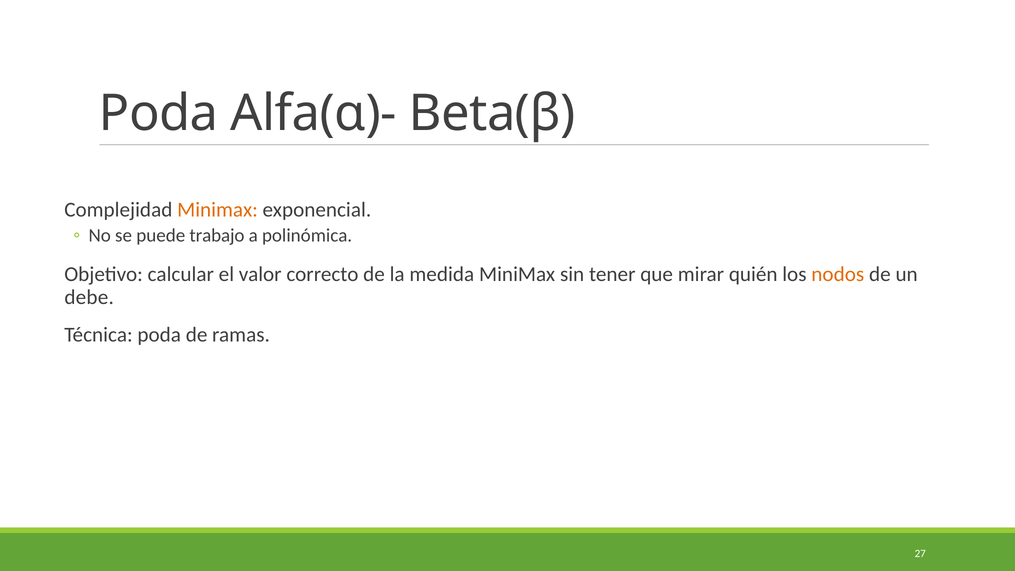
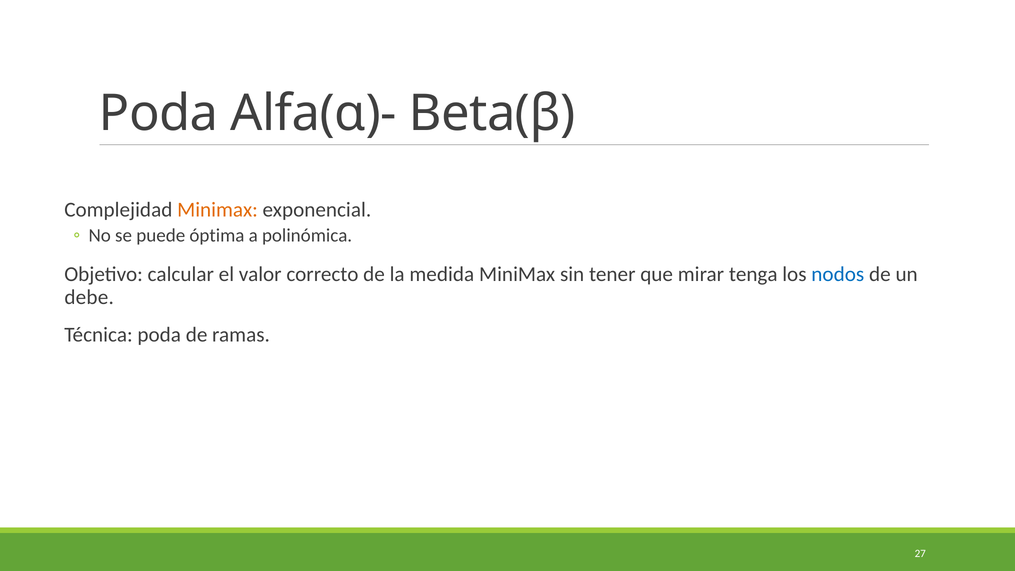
trabajo: trabajo -> óptima (217, 236)
quién: quién -> tenga (753, 274)
nodos colour: orange -> blue (838, 274)
